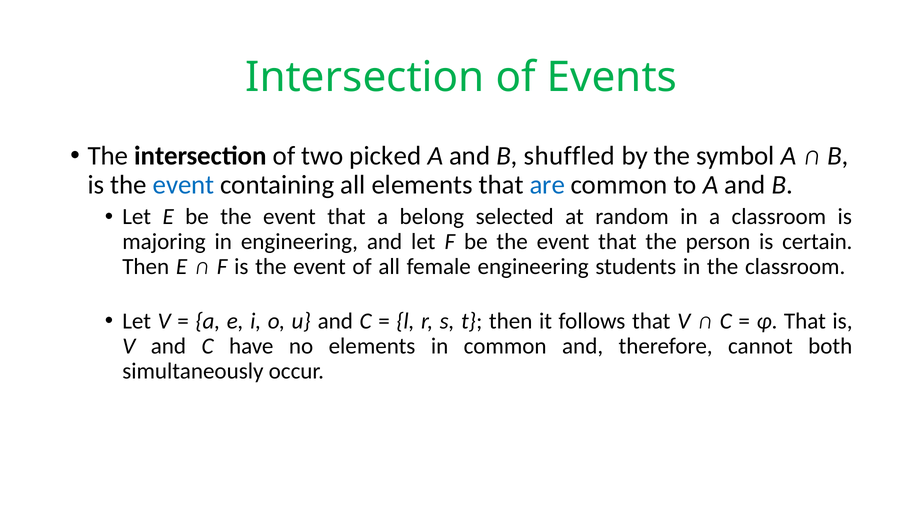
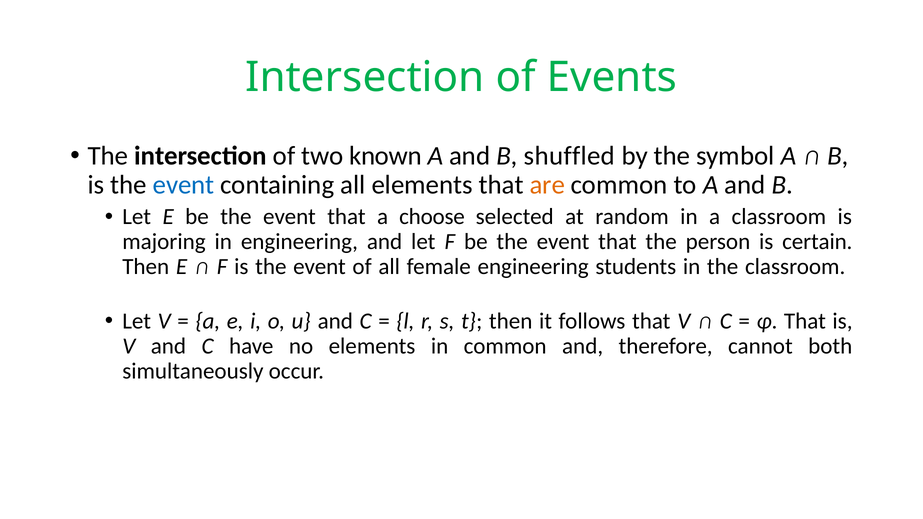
picked: picked -> known (386, 156)
are colour: blue -> orange (547, 185)
belong: belong -> choose (432, 217)
